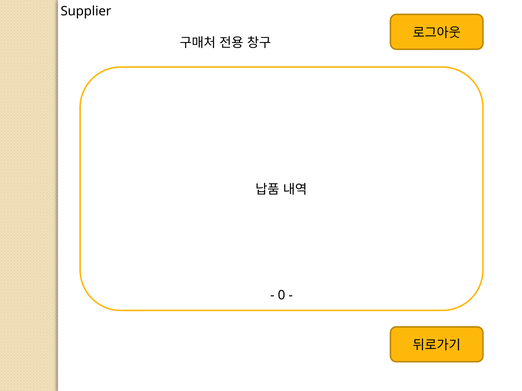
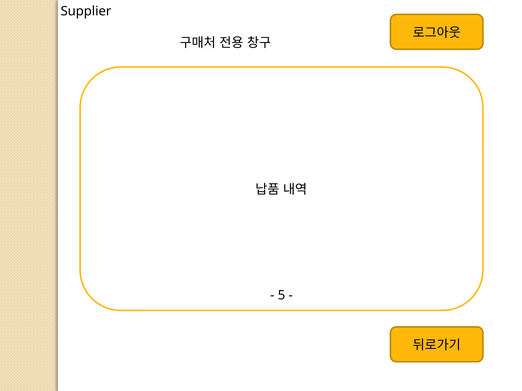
0: 0 -> 5 (282, 296)
